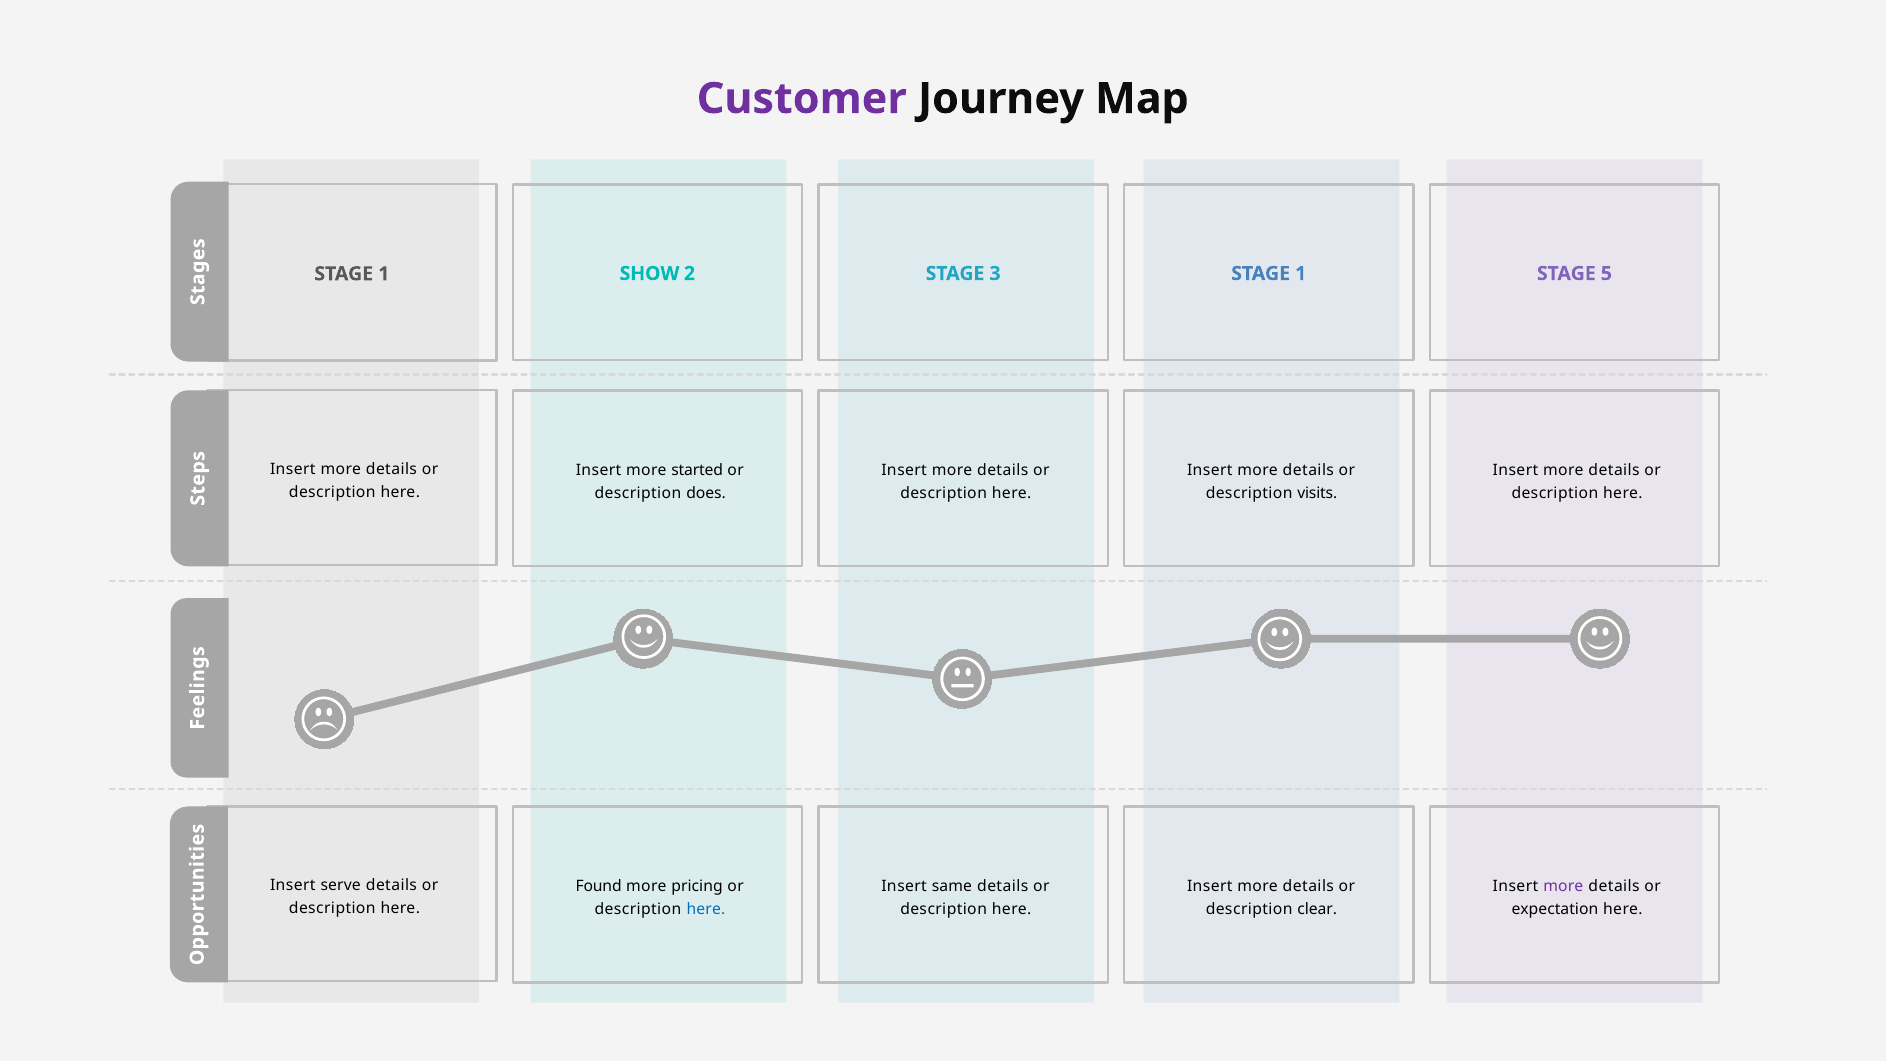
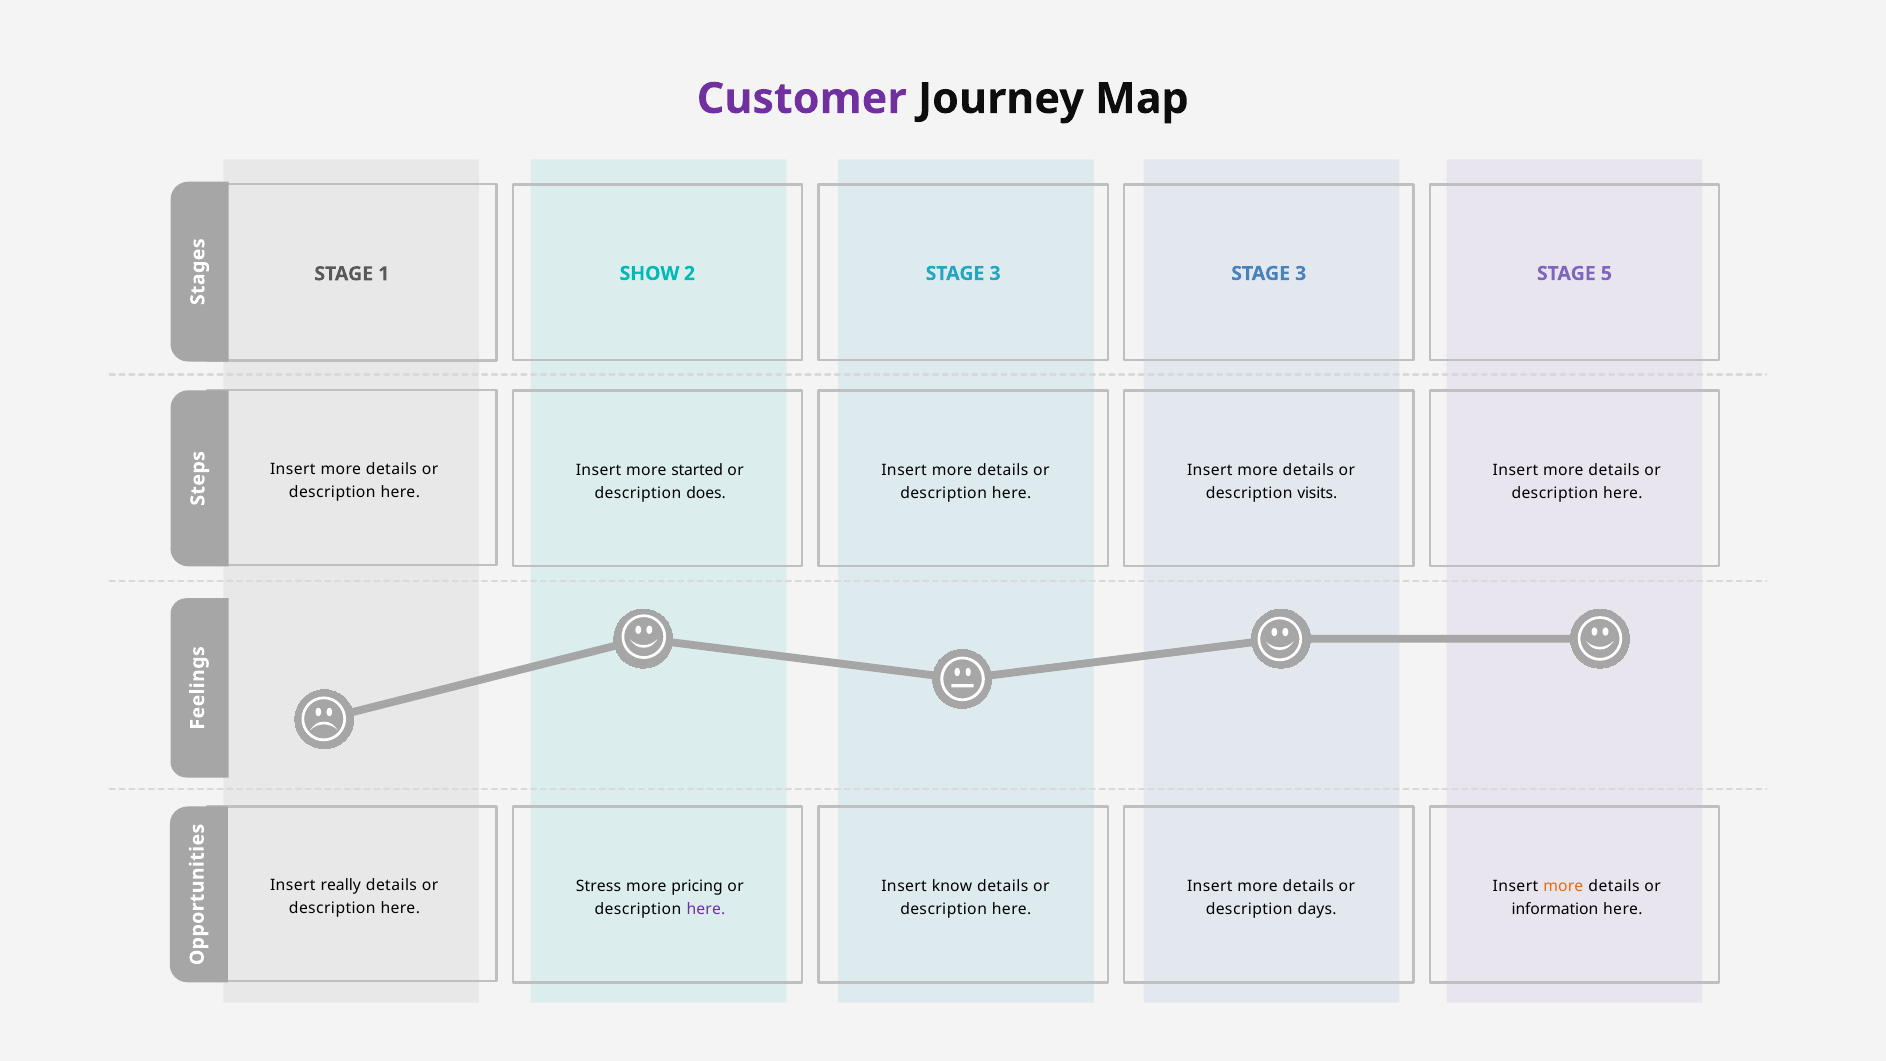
3 STAGE 1: 1 -> 3 (1301, 274)
serve: serve -> really (341, 885)
Found: Found -> Stress (598, 886)
same: same -> know (952, 886)
more colour: purple -> orange (1563, 886)
here colour: blue -> purple (706, 909)
clear: clear -> days (1317, 909)
expectation: expectation -> information (1555, 909)
